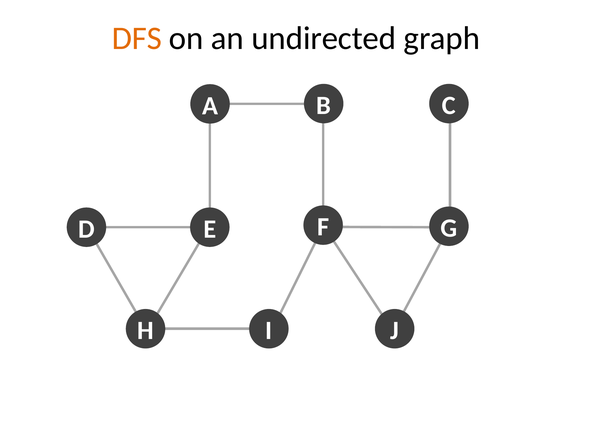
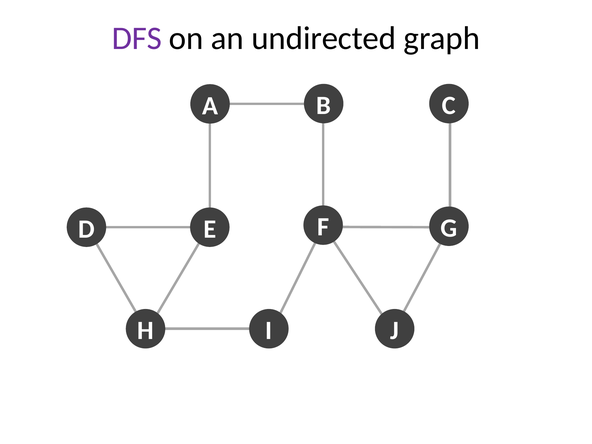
DFS colour: orange -> purple (137, 38)
